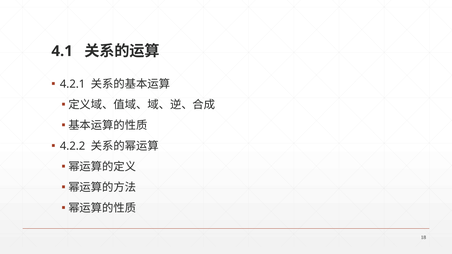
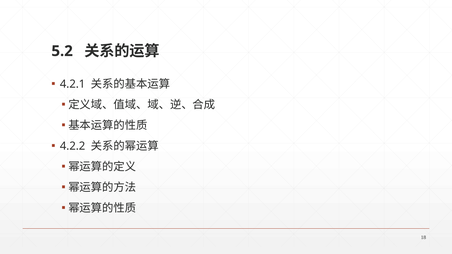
4.1: 4.1 -> 5.2 (62, 51)
